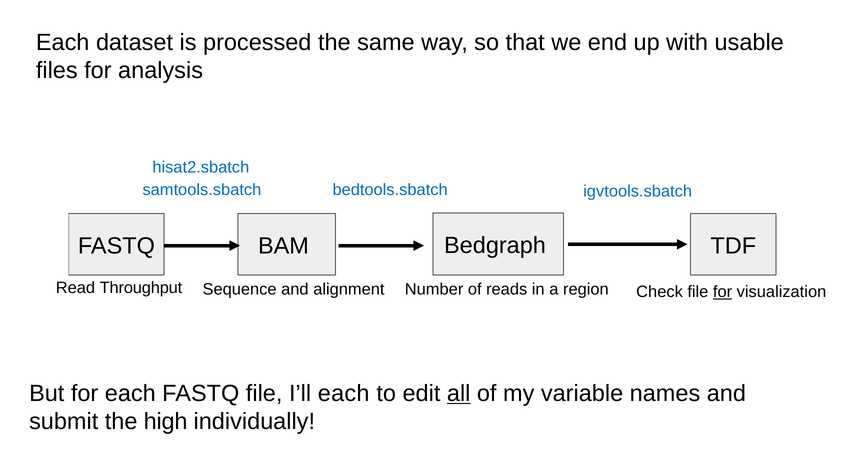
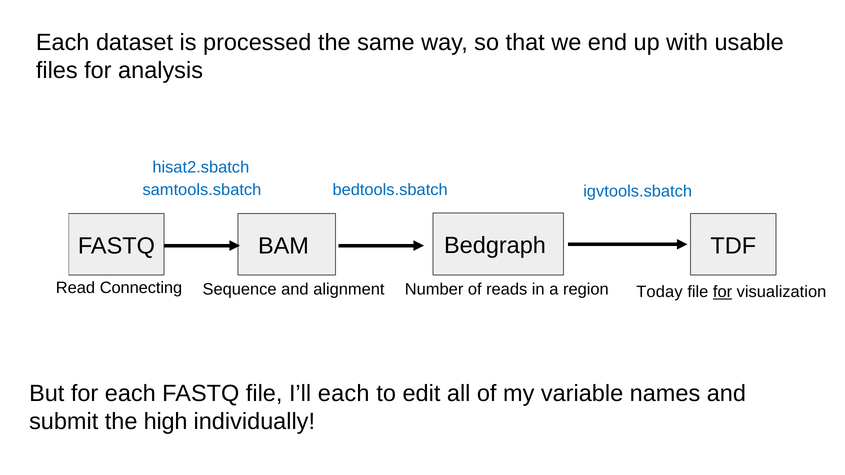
Throughput: Throughput -> Connecting (141, 288)
Check: Check -> Today (659, 292)
all underline: present -> none (459, 394)
